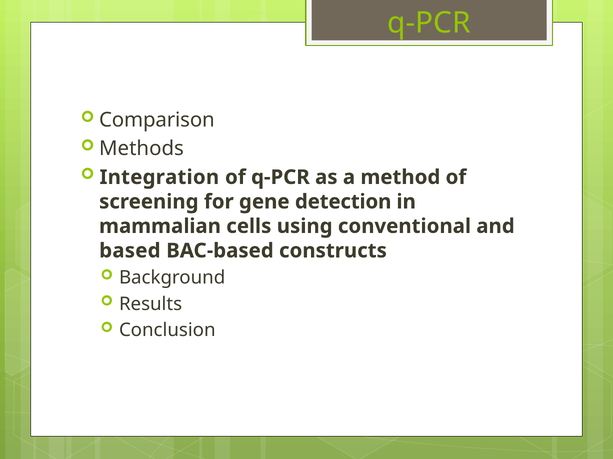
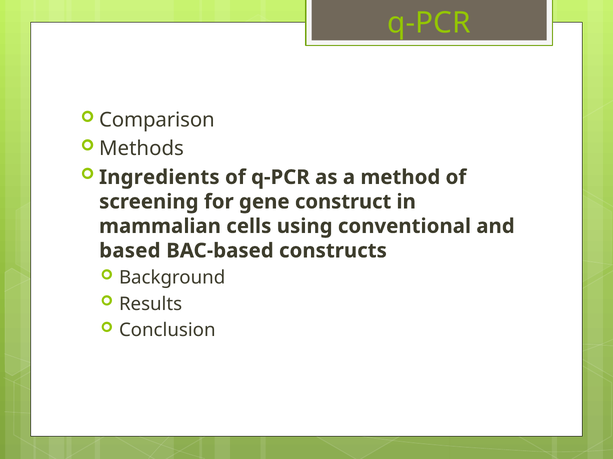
Integration: Integration -> Ingredients (159, 178)
detection: detection -> construct (343, 202)
